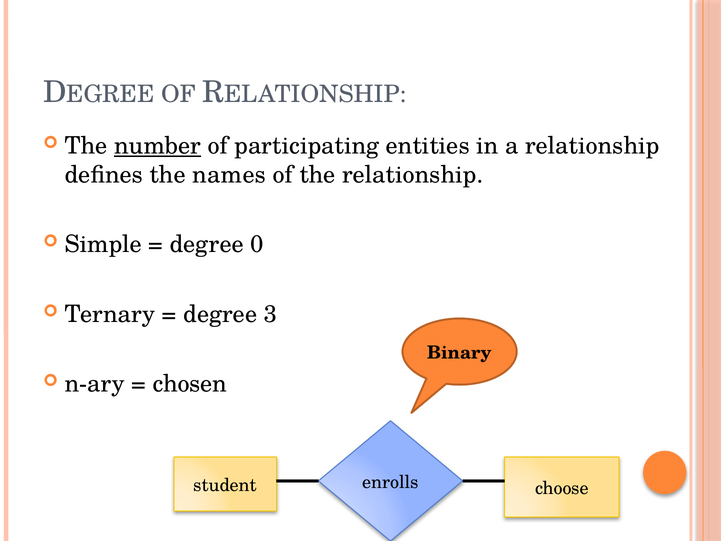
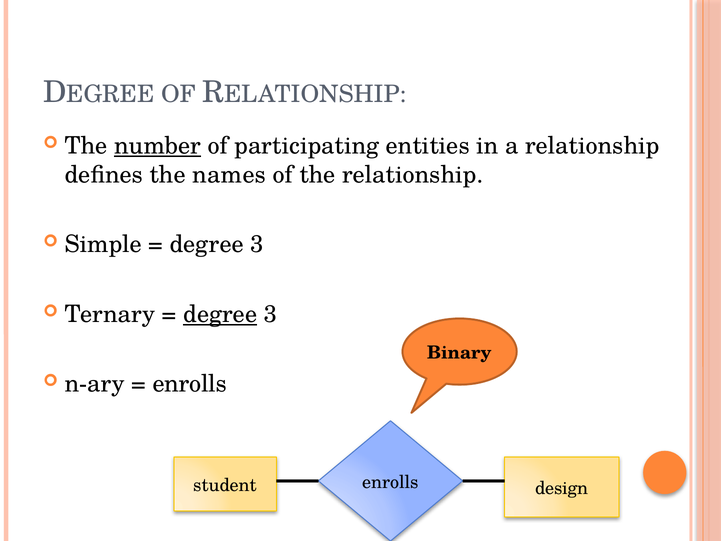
0: 0 -> 3 (257, 244)
degree underline: none -> present (220, 314)
chosen: chosen -> enrolls (190, 384)
choose: choose -> design (562, 488)
